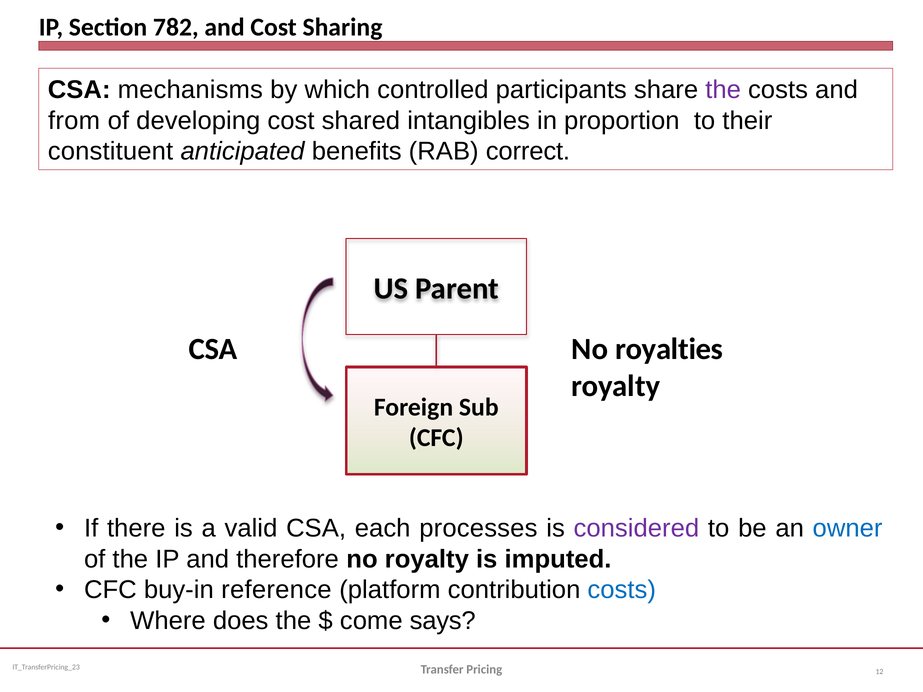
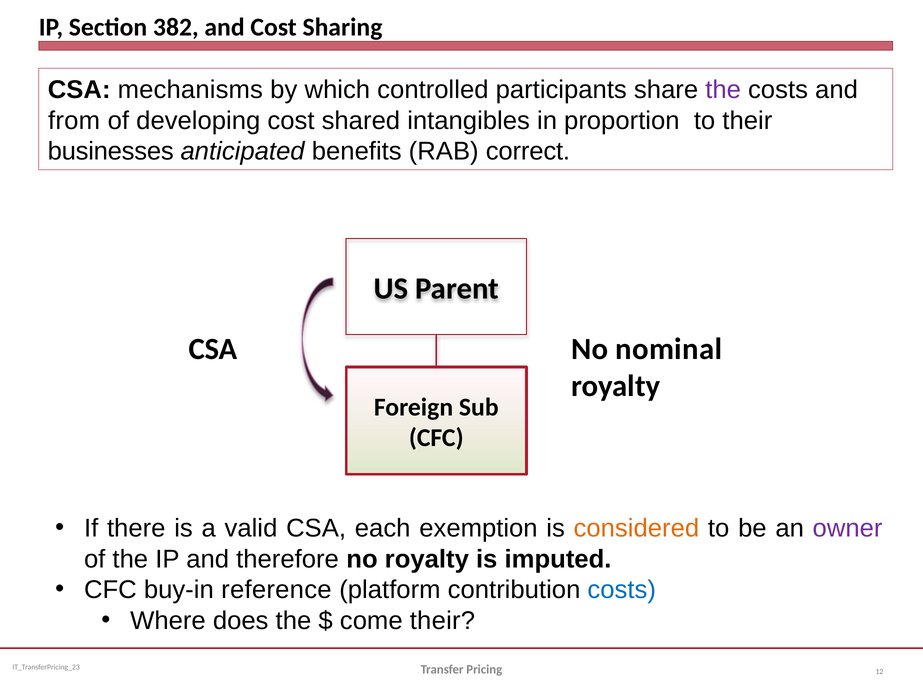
782: 782 -> 382 (176, 27)
constituent: constituent -> businesses (111, 151)
royalties: royalties -> nominal (669, 349)
processes: processes -> exemption (478, 529)
considered colour: purple -> orange (636, 529)
owner colour: blue -> purple (848, 529)
come says: says -> their (442, 621)
